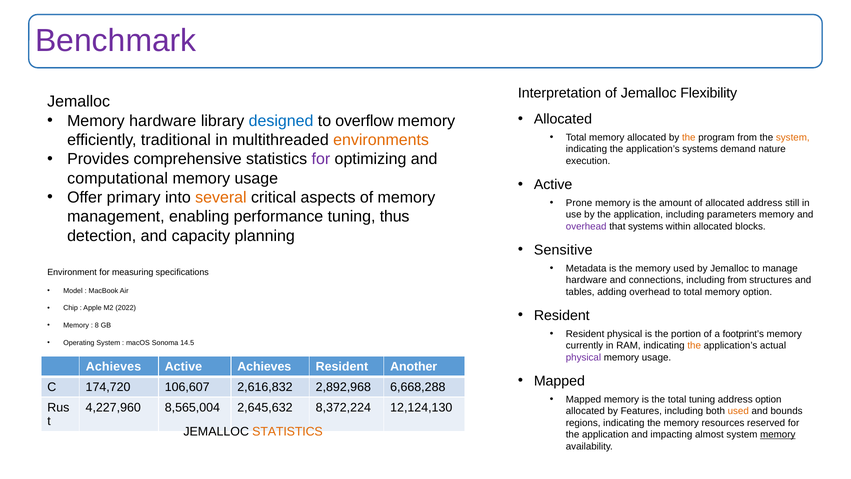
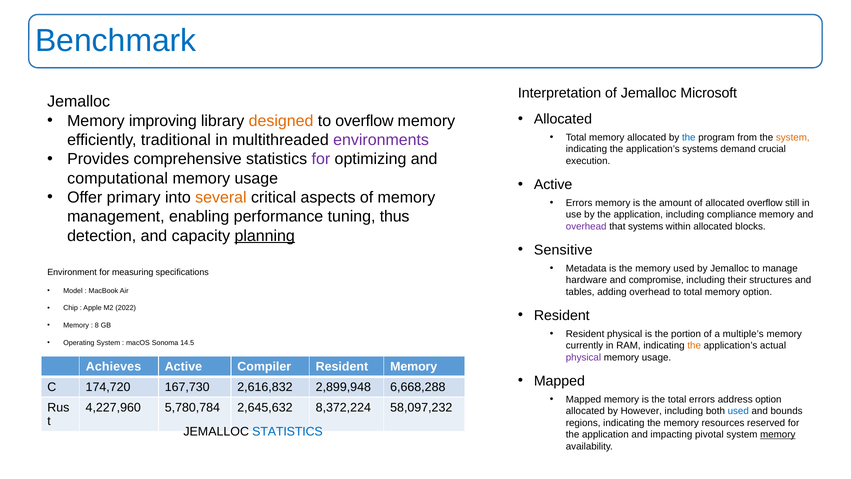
Benchmark colour: purple -> blue (116, 41)
Flexibility: Flexibility -> Microsoft (709, 93)
Memory hardware: hardware -> improving (163, 121)
designed colour: blue -> orange (281, 121)
the colour: orange -> blue (689, 137)
environments colour: orange -> purple (381, 140)
nature: nature -> crucial (772, 149)
Prone: Prone -> Errors (579, 203)
allocated address: address -> overflow (765, 203)
parameters: parameters -> compliance (732, 215)
planning underline: none -> present (265, 236)
connections: connections -> compromise (656, 280)
including from: from -> their (737, 280)
footprint’s: footprint’s -> multiple’s (743, 334)
Active Achieves: Achieves -> Compiler (264, 366)
Resident Another: Another -> Memory (414, 366)
106,607: 106,607 -> 167,730 (187, 387)
2,892,968: 2,892,968 -> 2,899,948 (343, 387)
total tuning: tuning -> errors (702, 399)
8,565,004: 8,565,004 -> 5,780,784 (192, 407)
12,124,130: 12,124,130 -> 58,097,232 (421, 407)
Features: Features -> However (641, 411)
used colour: orange -> blue (738, 411)
STATISTICS colour: orange -> blue (287, 431)
almost: almost -> pivotal (709, 434)
